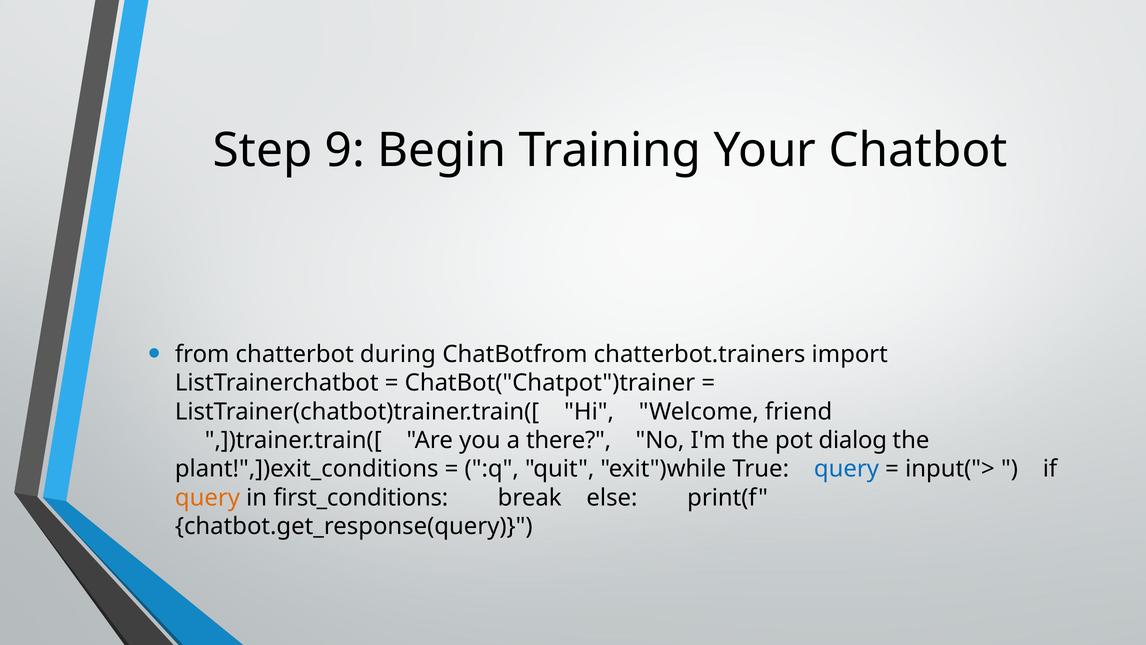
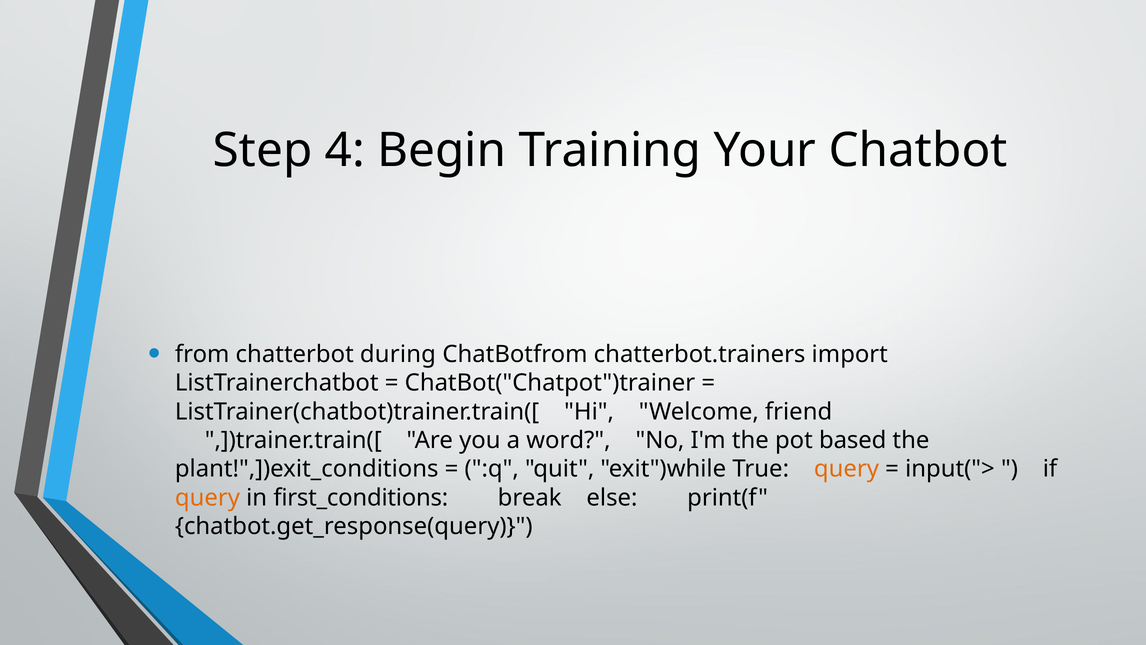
9: 9 -> 4 (345, 150)
there: there -> word (568, 440)
dialog: dialog -> based (853, 440)
query colour: blue -> orange (846, 469)
